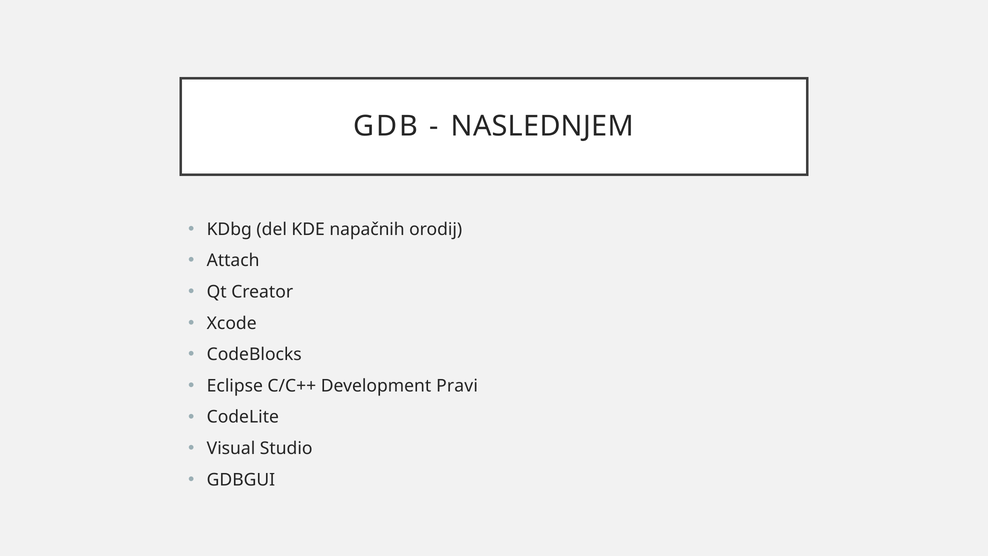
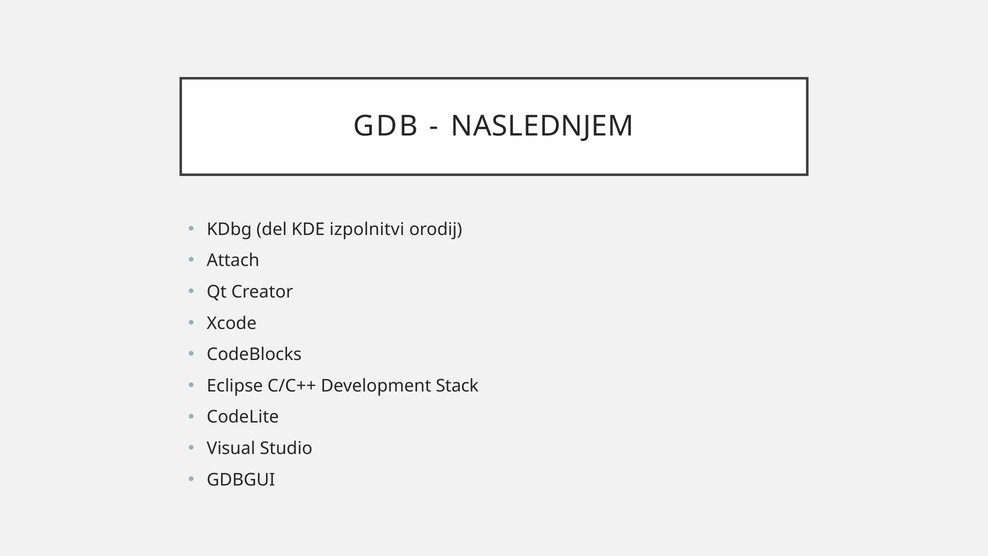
napačnih: napačnih -> izpolnitvi (367, 229)
Pravi: Pravi -> Stack (457, 386)
